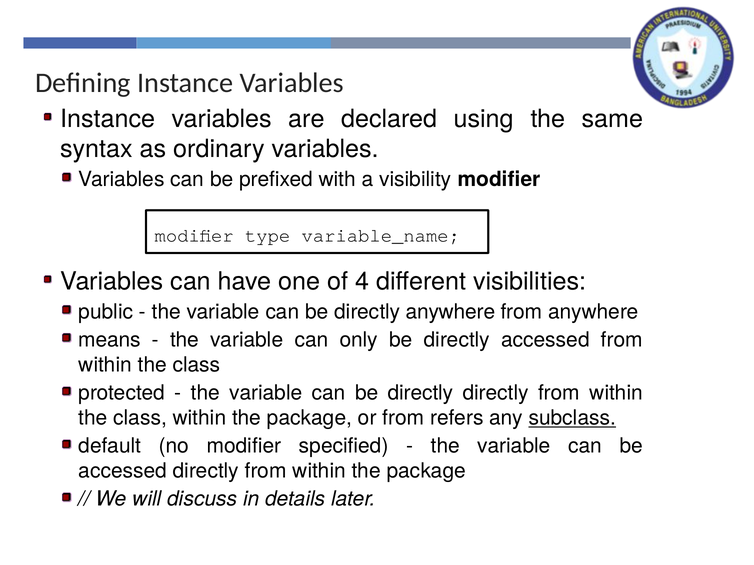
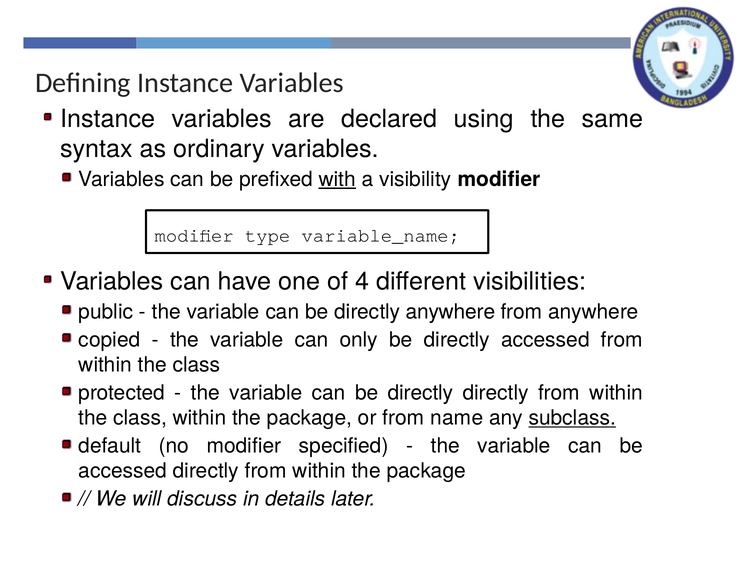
with underline: none -> present (337, 179)
means: means -> copied (110, 340)
refers: refers -> name (457, 418)
